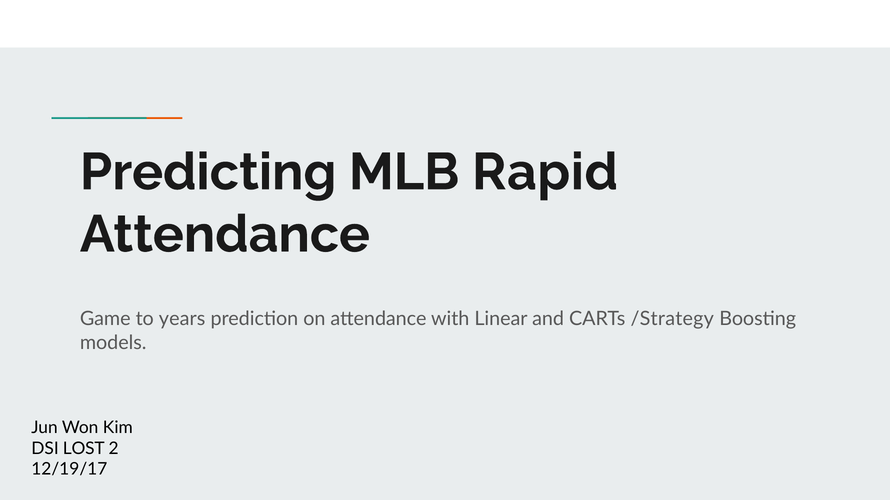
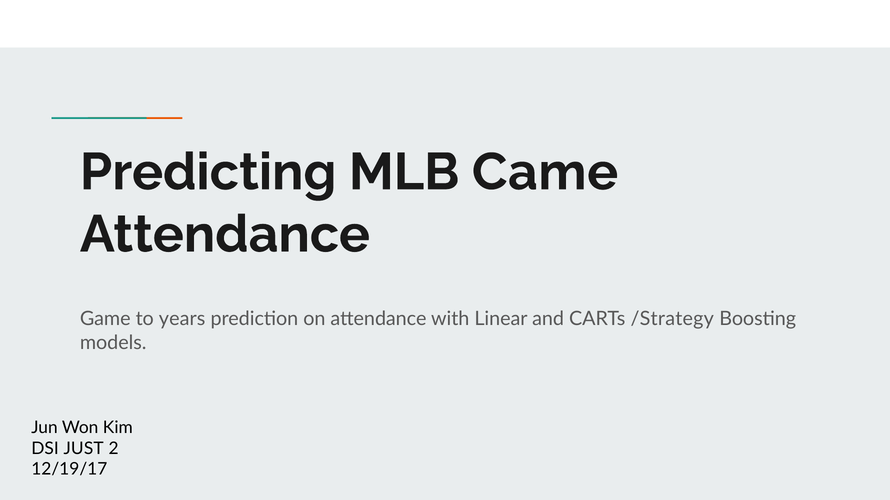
Rapid: Rapid -> Came (545, 172)
LOST: LOST -> JUST (84, 449)
